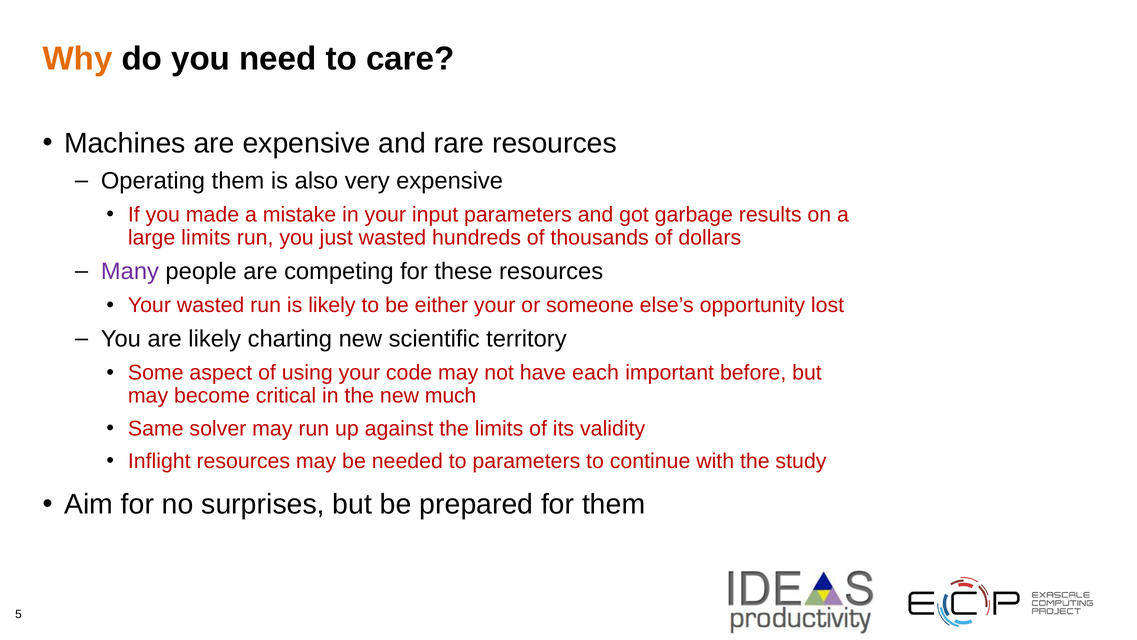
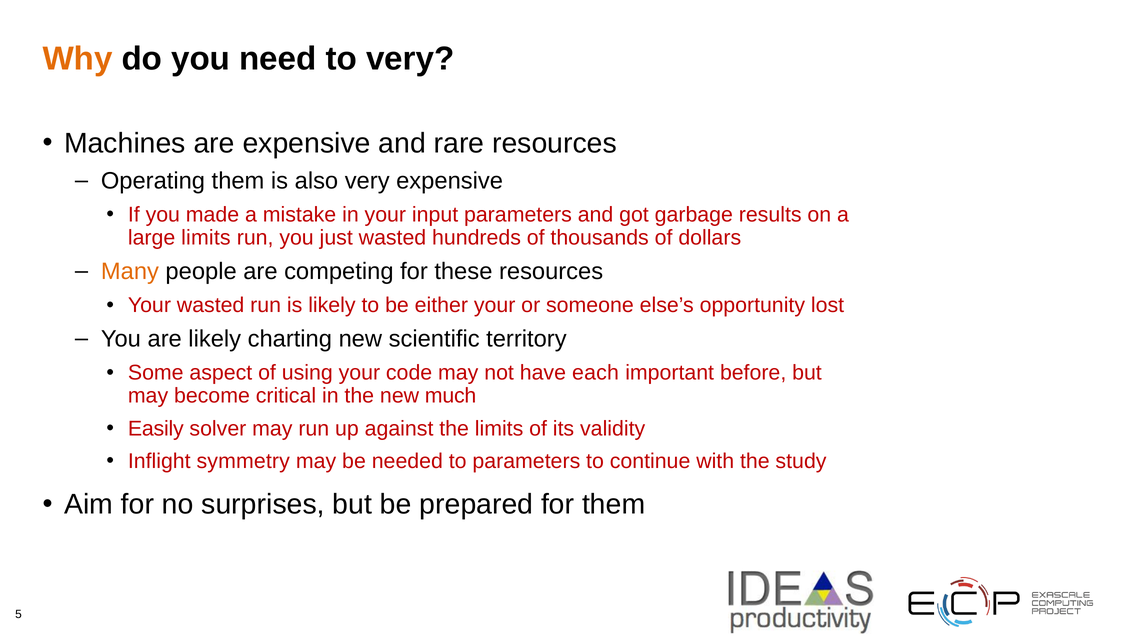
to care: care -> very (410, 59)
Many colour: purple -> orange (130, 271)
Same: Same -> Easily (156, 428)
Inflight resources: resources -> symmetry (243, 461)
